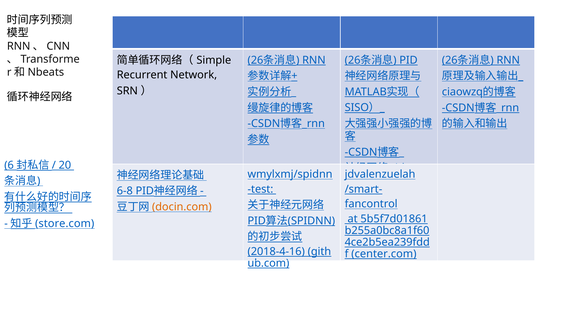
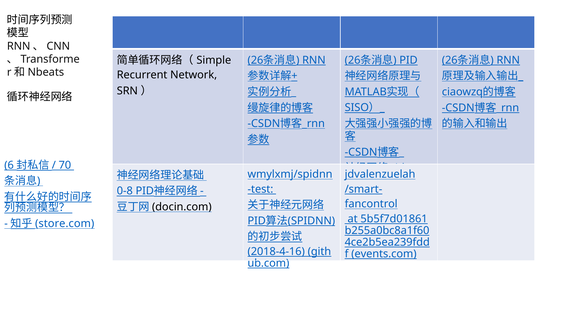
20: 20 -> 70 (65, 165)
6-8: 6-8 -> 0-8 (125, 191)
docin.com colour: orange -> black (182, 207)
center.com: center.com -> events.com (384, 254)
